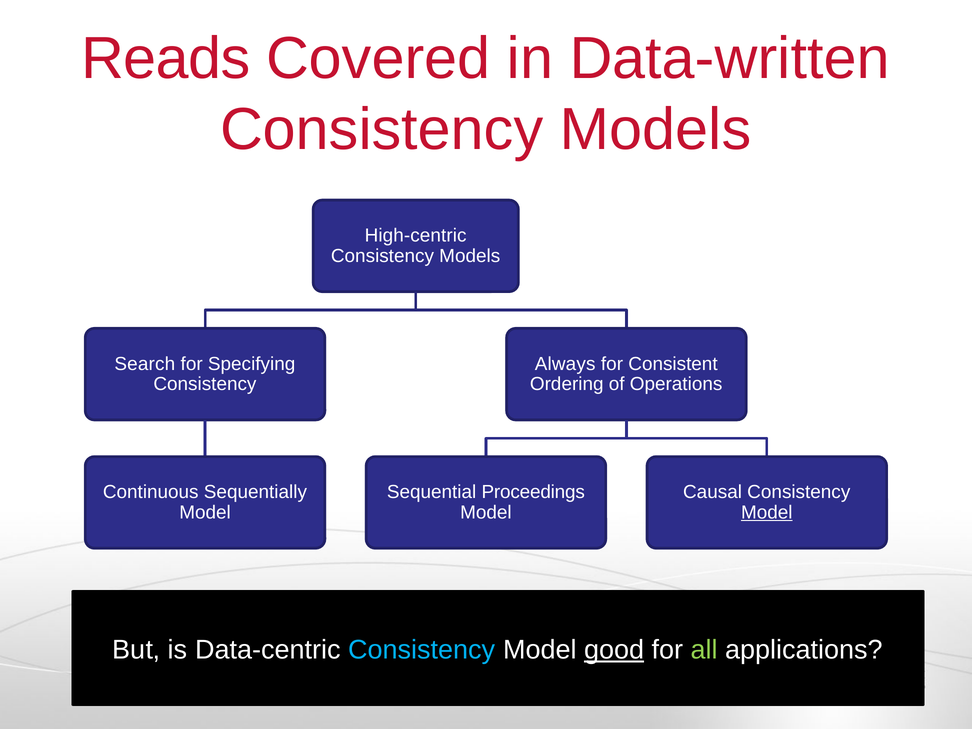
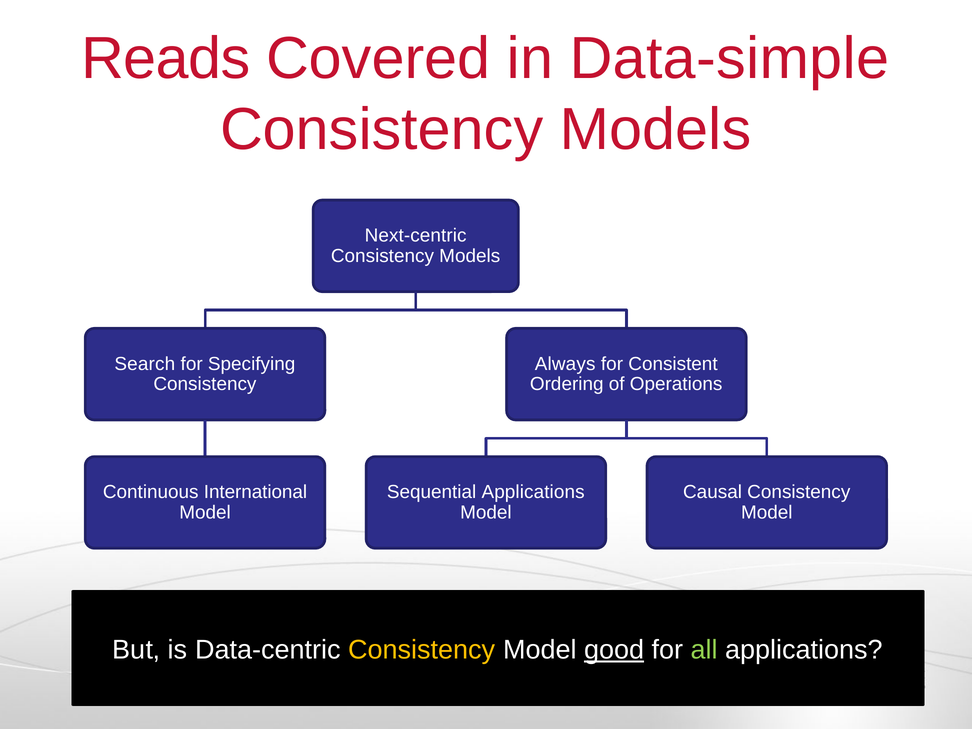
Data-written: Data-written -> Data-simple (729, 58)
High-centric: High-centric -> Next-centric (416, 235)
Sequentially: Sequentially -> International (255, 492)
Proceedings: Proceedings -> Applications (533, 492)
Model underline: present -> none (767, 512)
Consistency colour: light blue -> yellow (422, 650)
